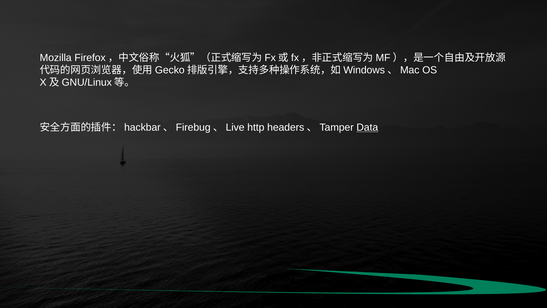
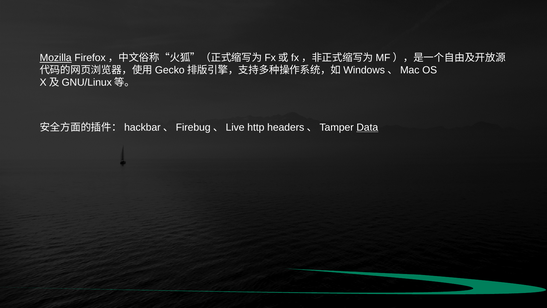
Mozilla underline: none -> present (56, 58)
